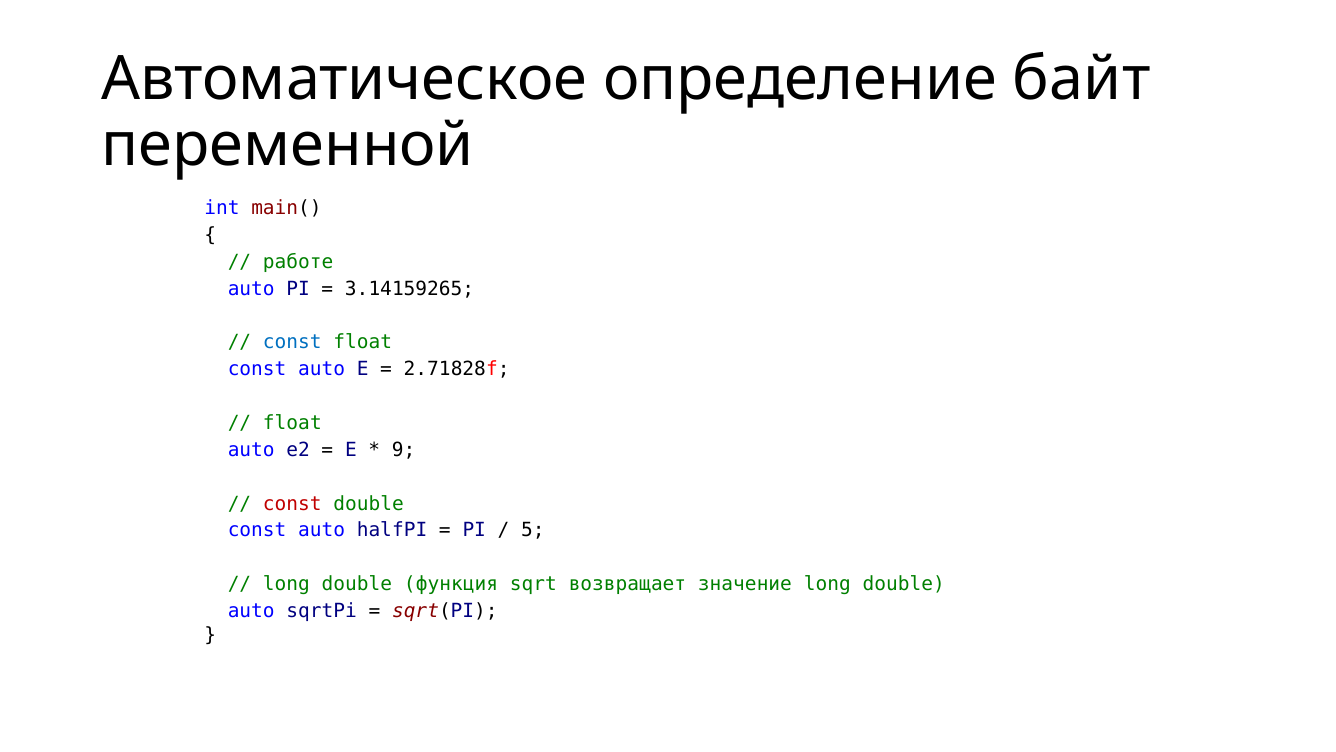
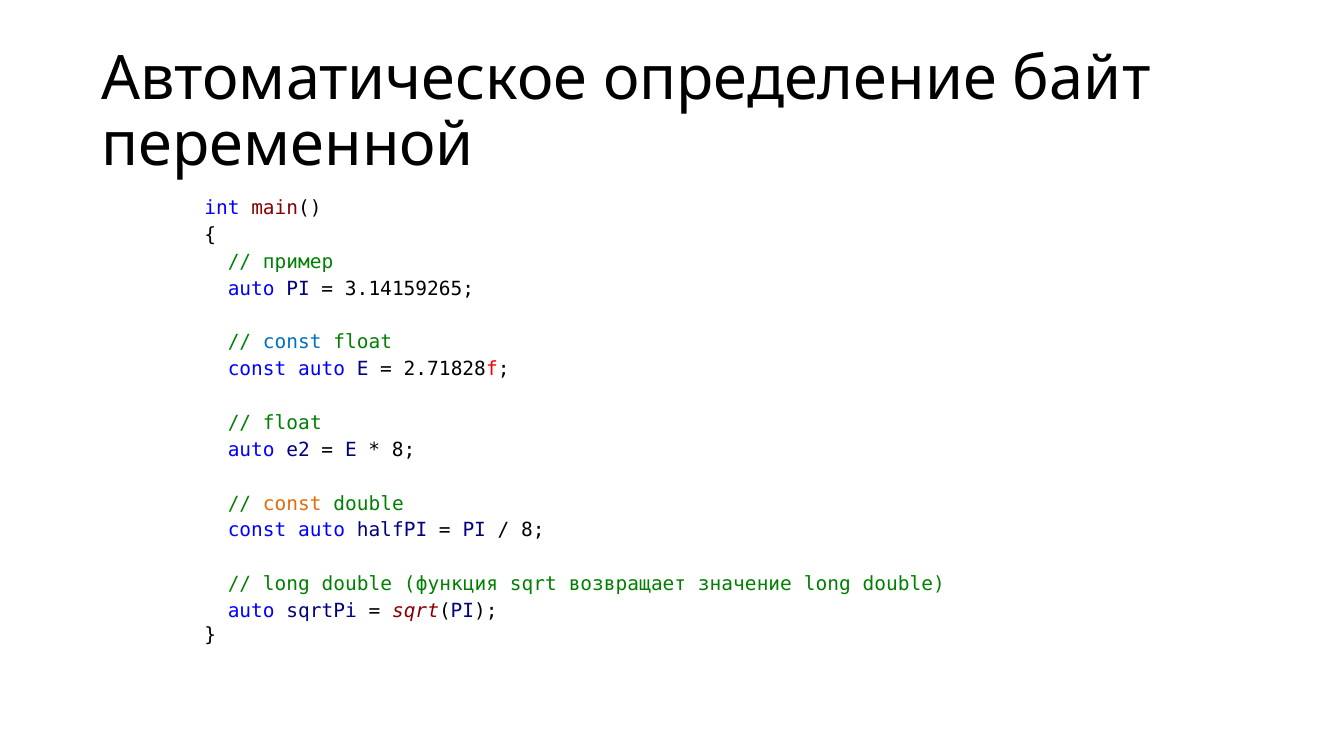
работе: работе -> пример (298, 262)
9: 9 -> 8 (404, 450)
const colour: red -> orange (292, 503)
5: 5 -> 8 (533, 530)
